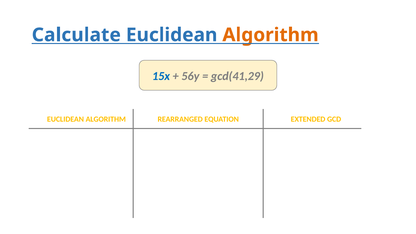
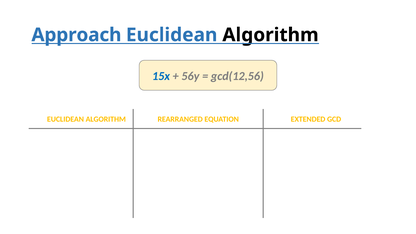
Calculate: Calculate -> Approach (76, 35)
Algorithm colour: orange -> black (271, 35)
gcd(41,29: gcd(41,29 -> gcd(12,56 (237, 76)
